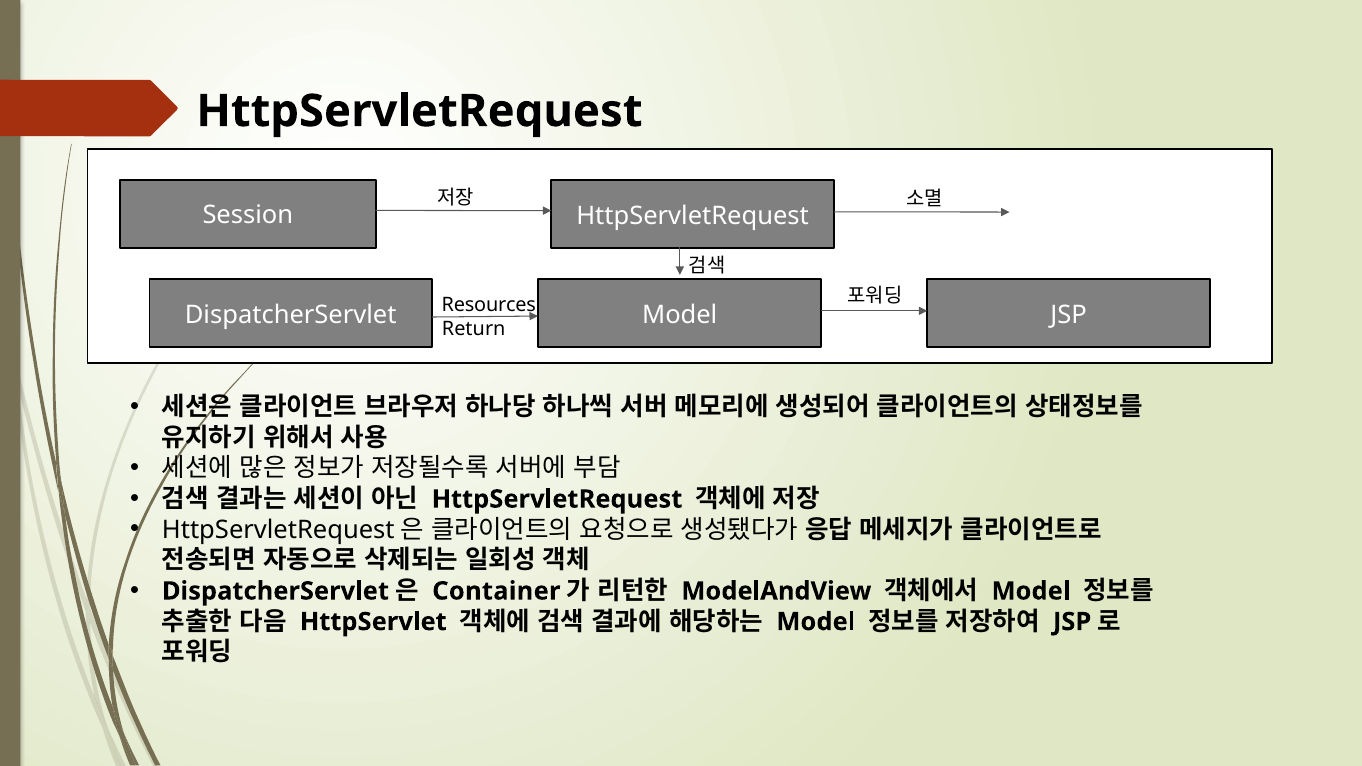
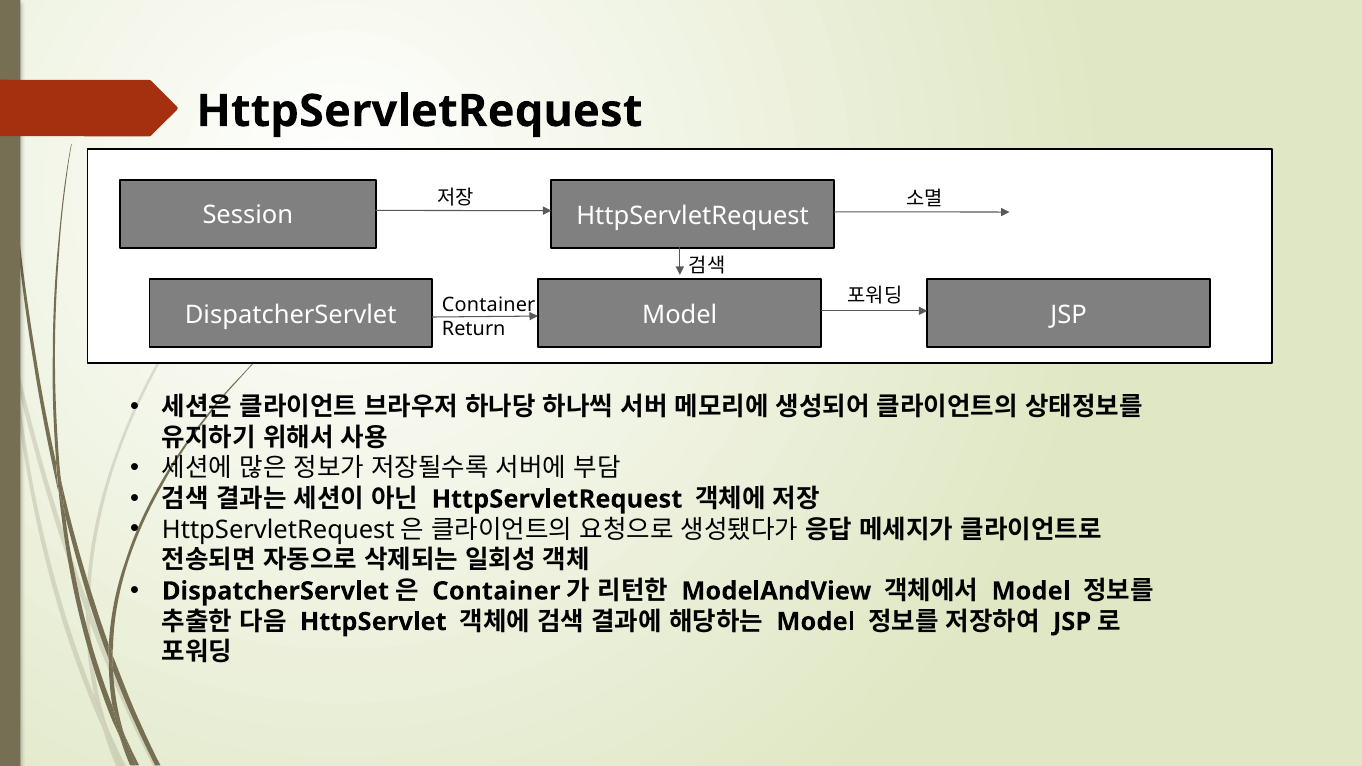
Resources: Resources -> Container (489, 305)
